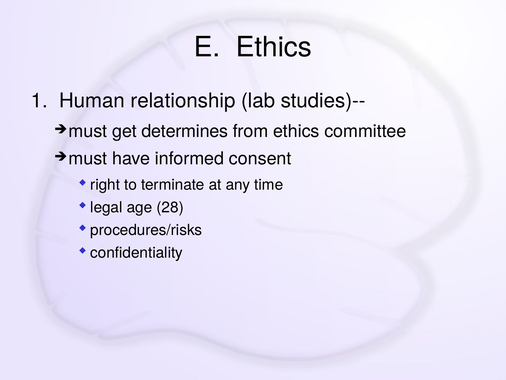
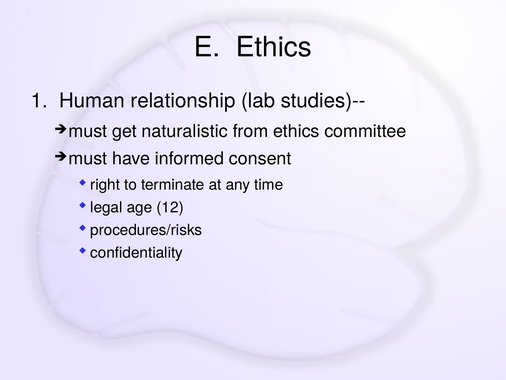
determines: determines -> naturalistic (185, 131)
28: 28 -> 12 (170, 207)
